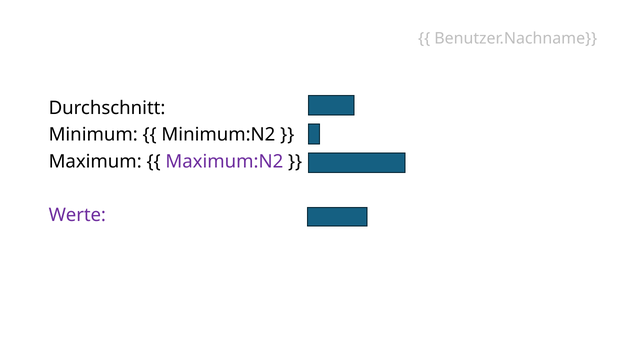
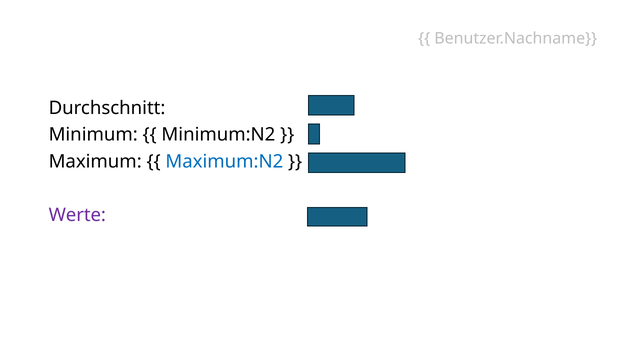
Maximum:N2 colour: purple -> blue (224, 161)
